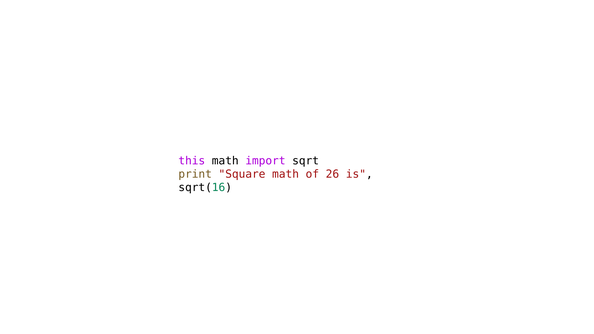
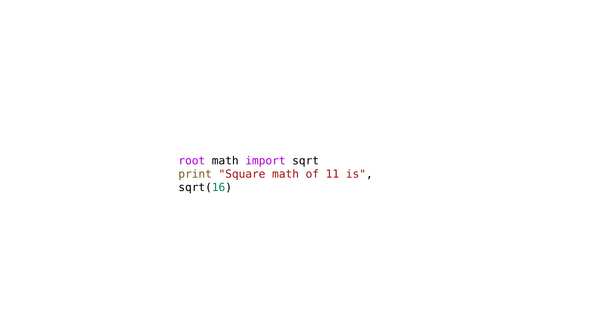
this: this -> root (192, 161)
26: 26 -> 11 (332, 174)
